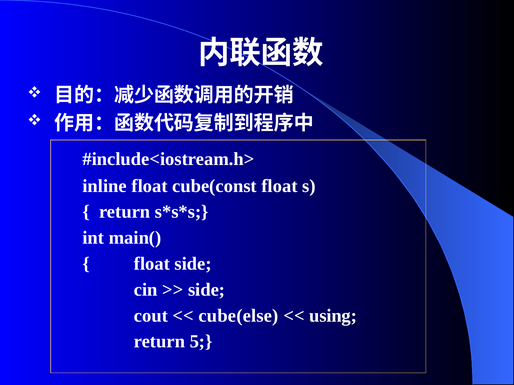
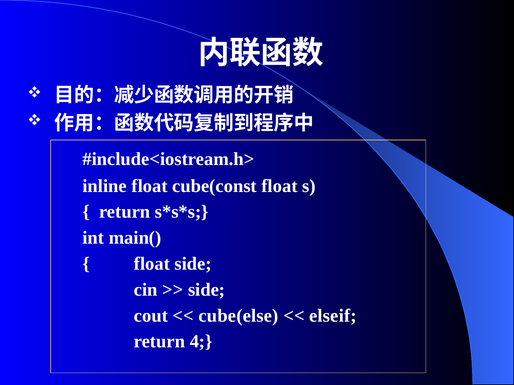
using: using -> elseif (333, 316)
5: 5 -> 4 (201, 342)
